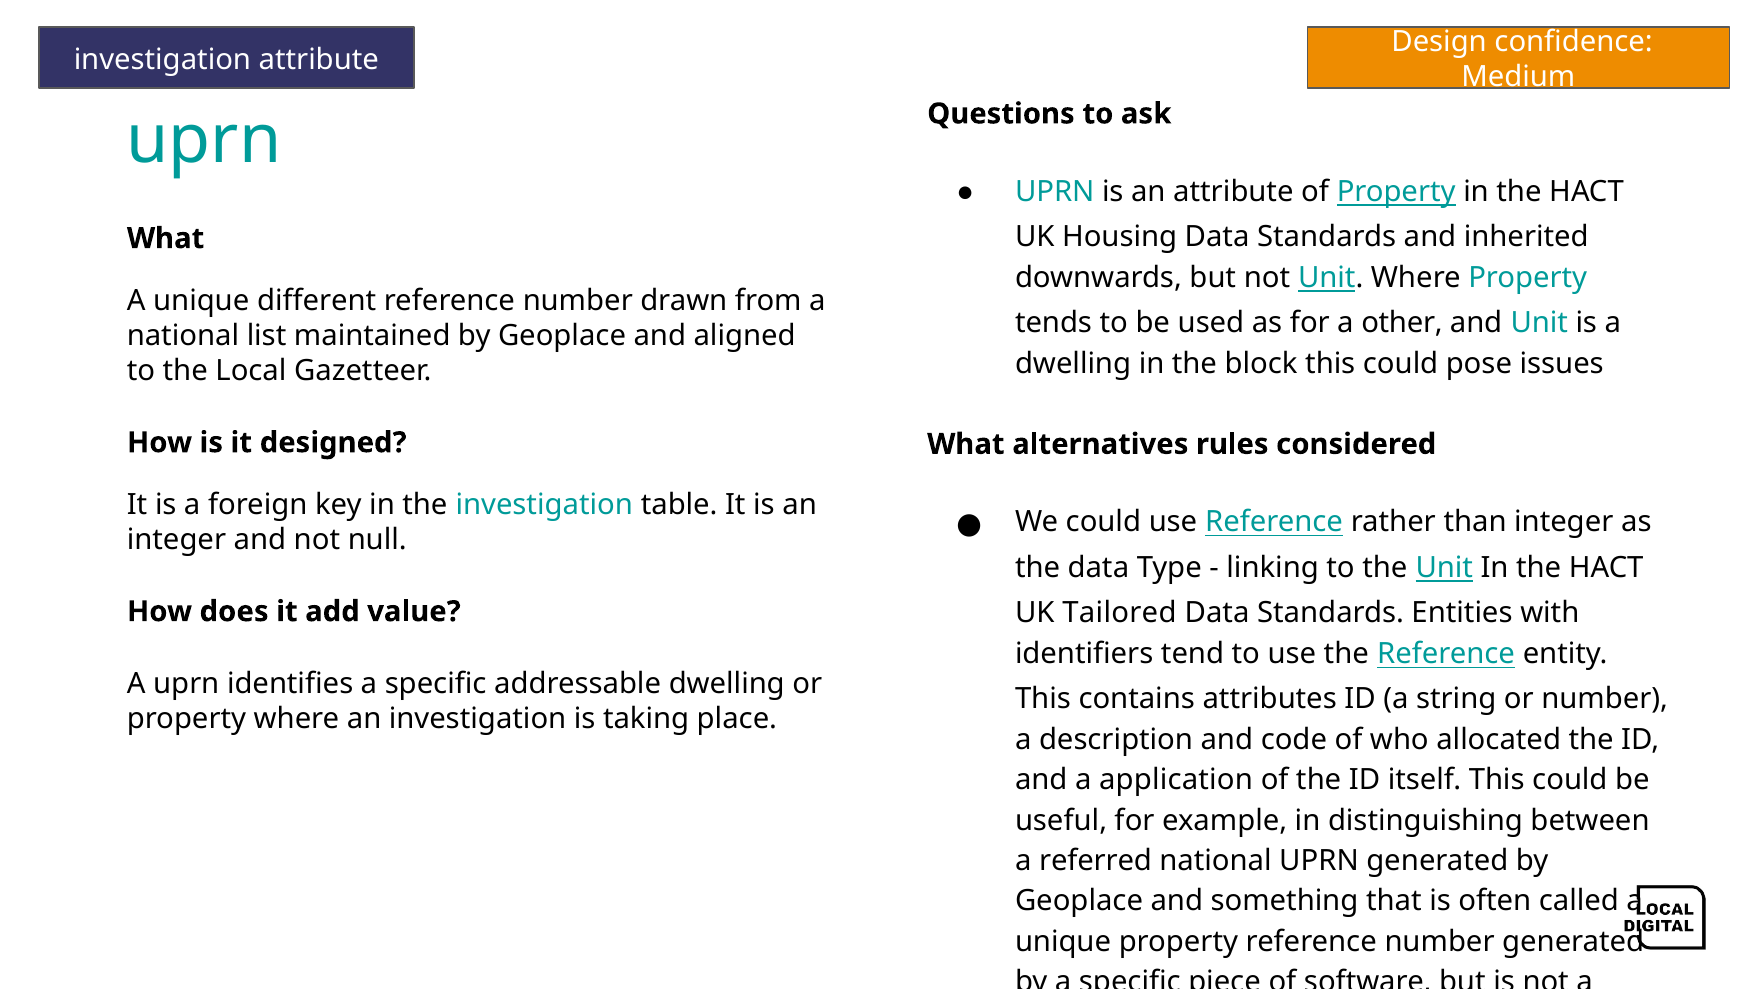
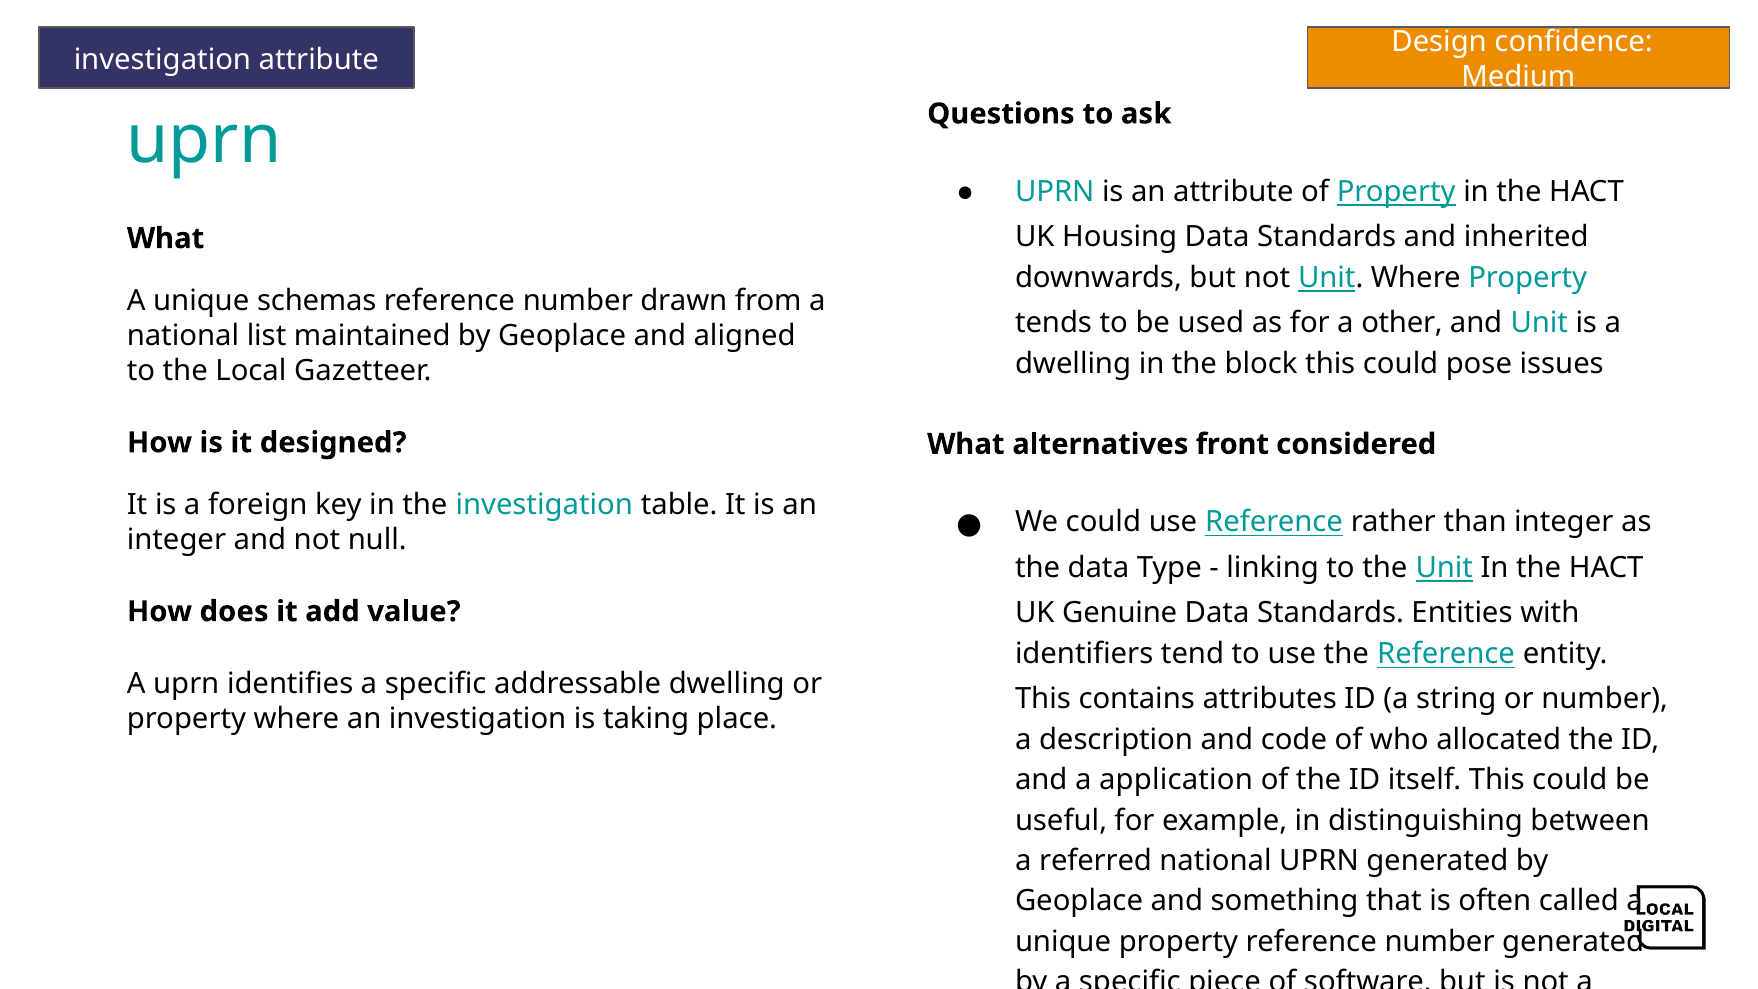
different: different -> schemas (317, 300)
rules: rules -> front (1232, 444)
Tailored: Tailored -> Genuine (1120, 613)
